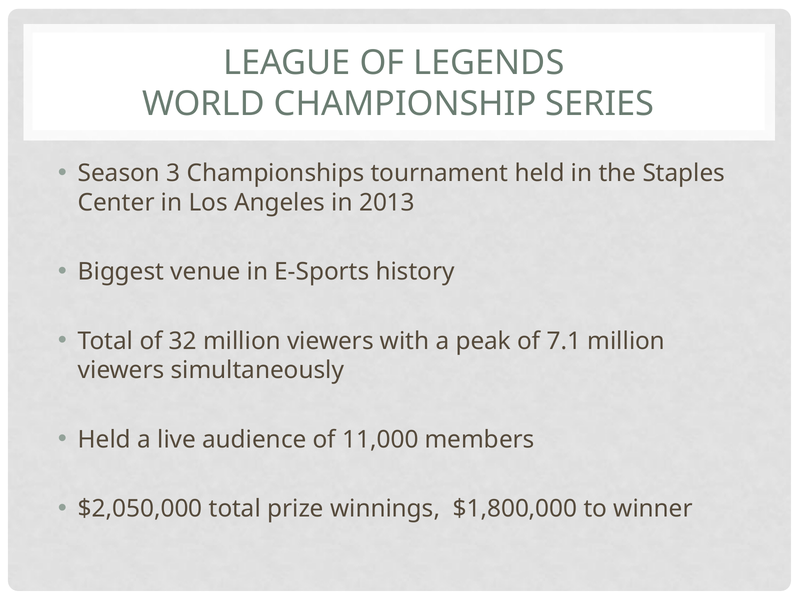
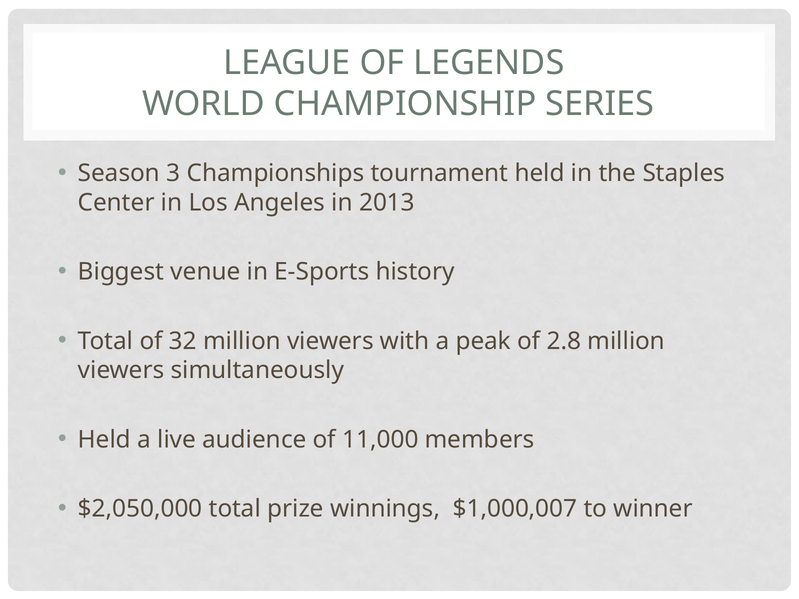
7.1: 7.1 -> 2.8 (564, 341)
$1,800,000: $1,800,000 -> $1,000,007 (515, 509)
